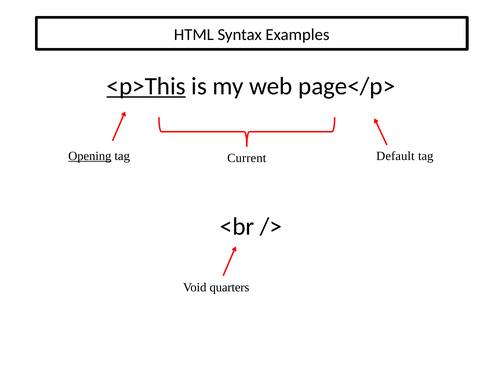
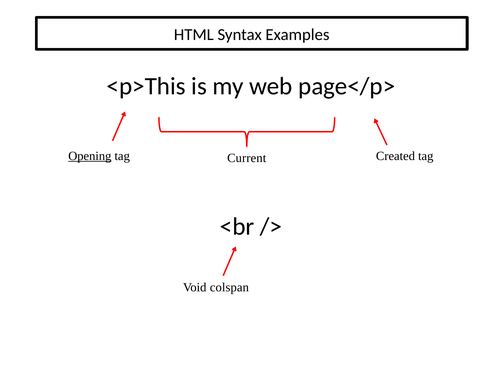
<p>This underline: present -> none (146, 86)
Default: Default -> Created (395, 156)
quarters: quarters -> colspan (229, 288)
